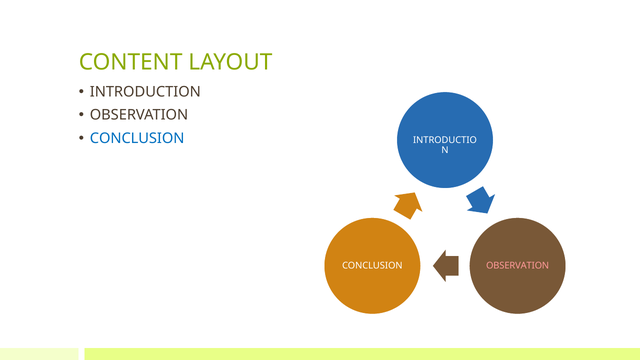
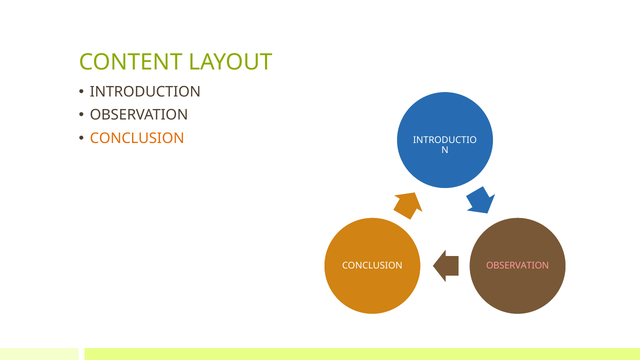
CONCLUSION colour: blue -> orange (137, 138)
